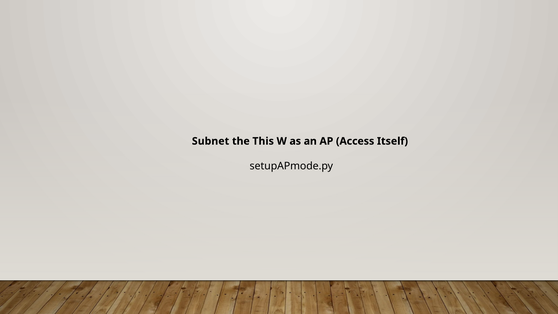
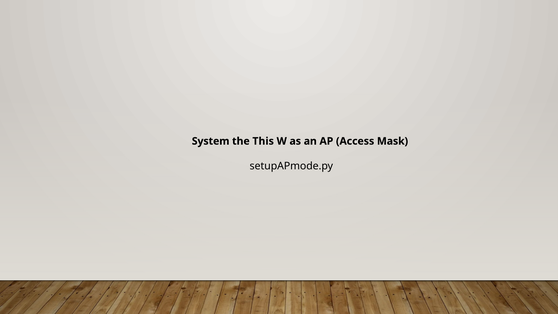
Subnet: Subnet -> System (211, 141)
Itself: Itself -> Mask (393, 141)
